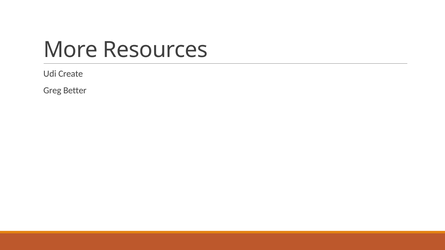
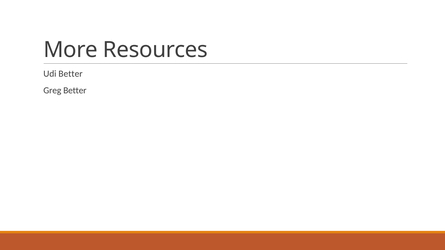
Udi Create: Create -> Better (71, 74)
